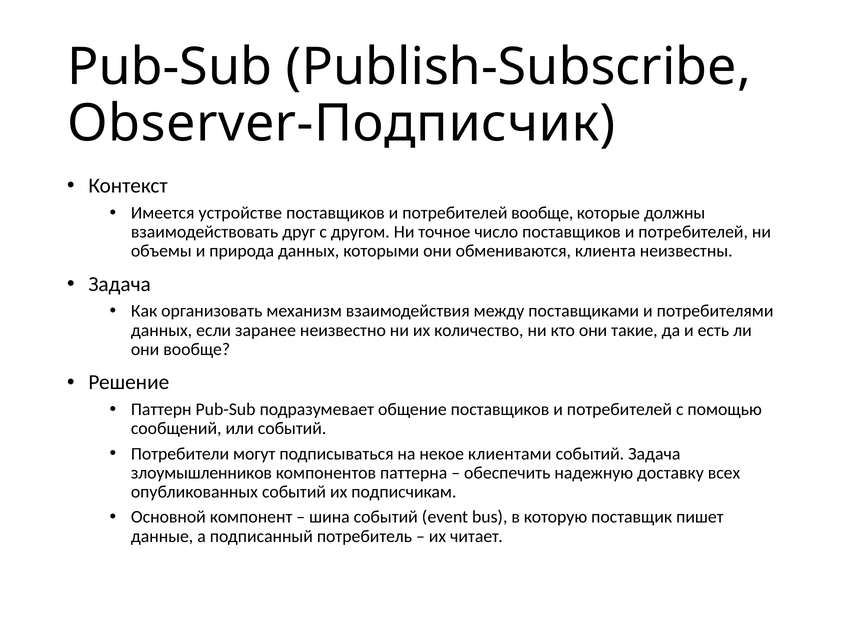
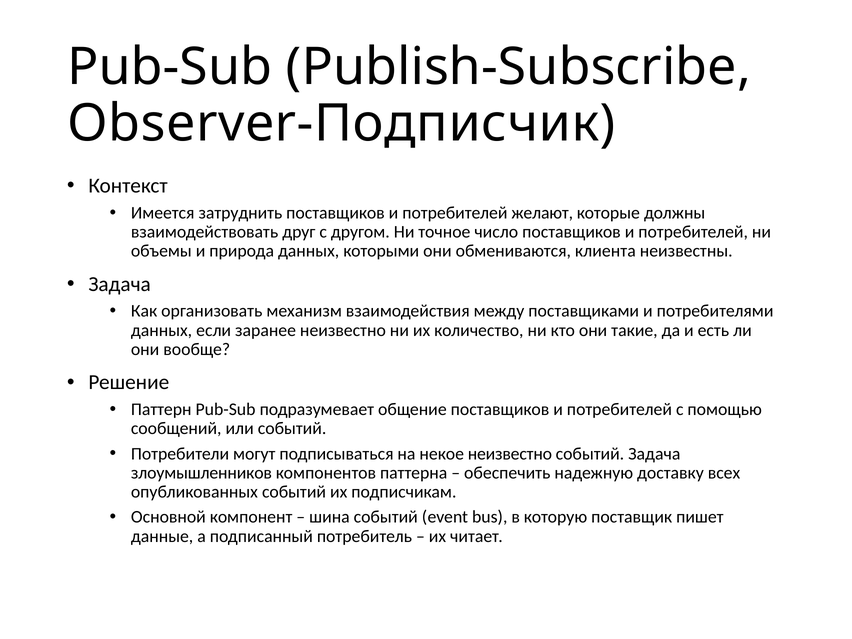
устройстве: устройстве -> затруднить (240, 213)
потребителей вообще: вообще -> желают (542, 213)
некое клиентами: клиентами -> неизвестно (510, 454)
